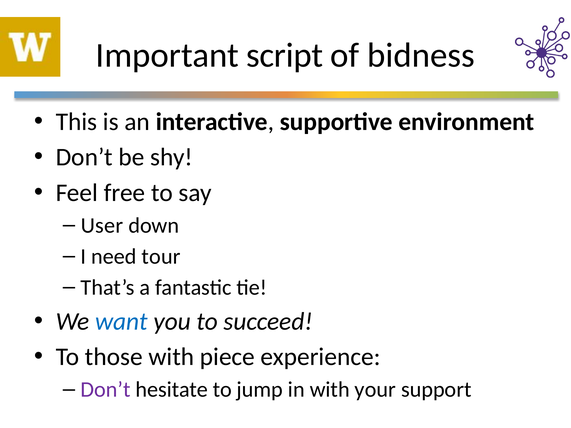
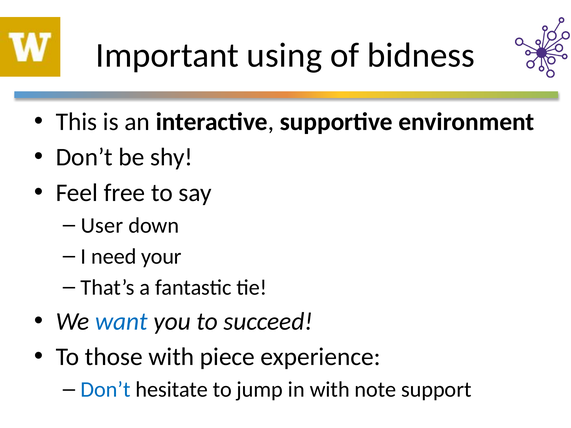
script: script -> using (284, 55)
tour: tour -> your (161, 257)
Don’t colour: purple -> blue (106, 390)
your: your -> note (375, 390)
